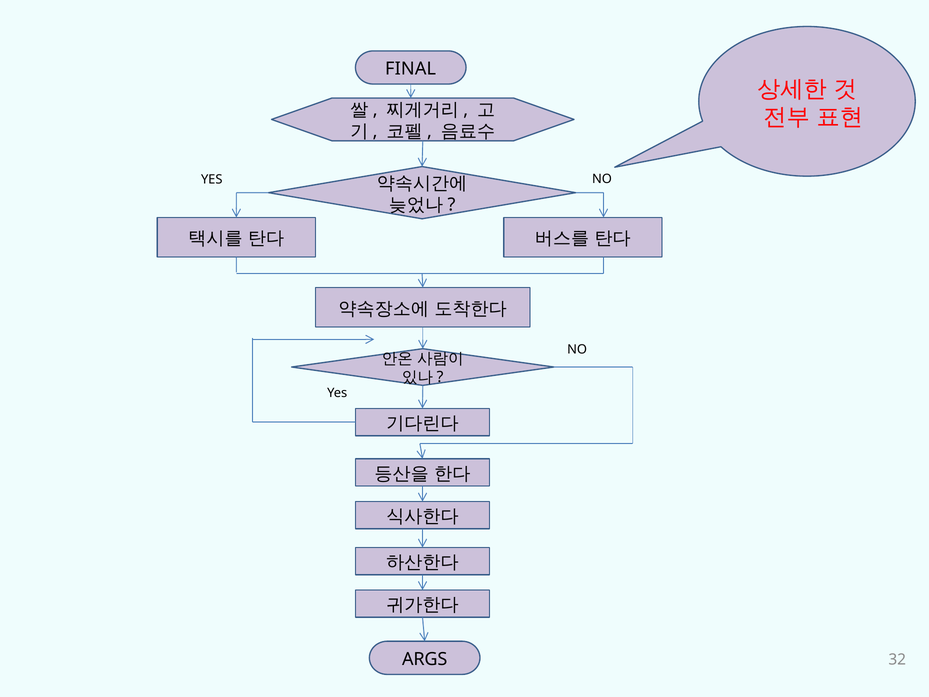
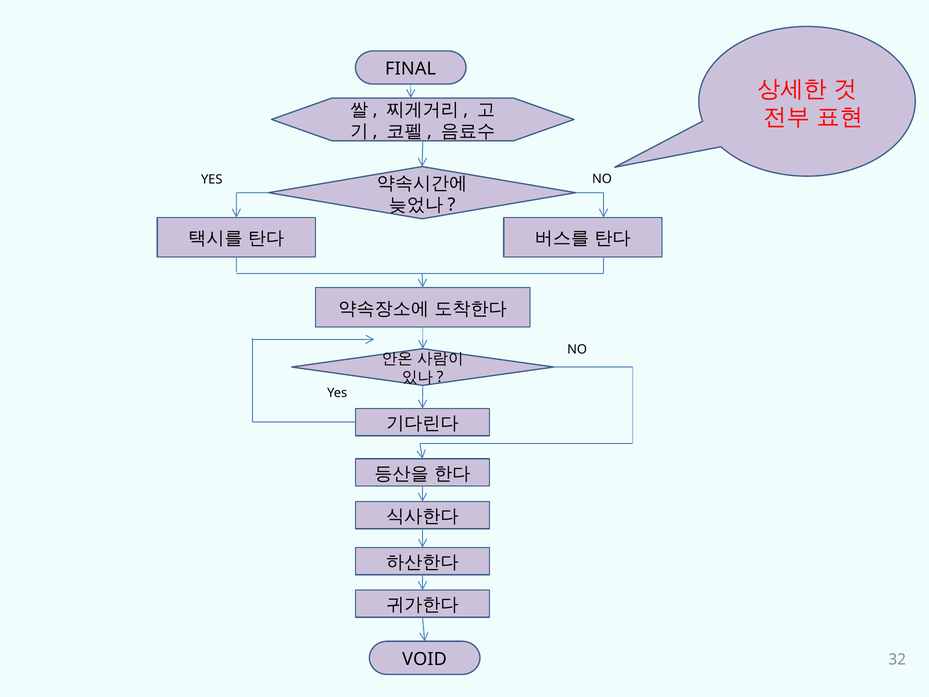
ARGS: ARGS -> VOID (425, 659)
